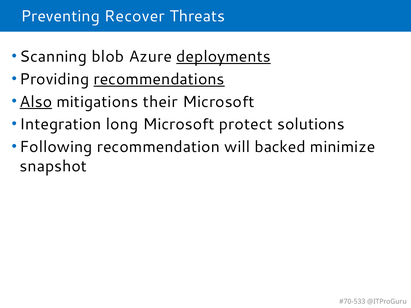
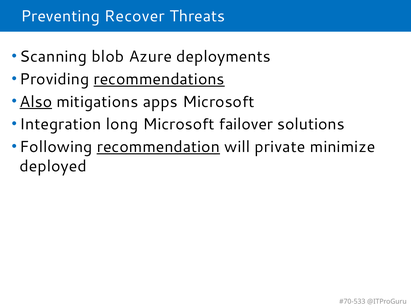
deployments underline: present -> none (223, 57)
their: their -> apps (160, 102)
protect: protect -> failover (246, 124)
recommendation underline: none -> present (158, 147)
backed: backed -> private (280, 147)
snapshot: snapshot -> deployed (53, 166)
